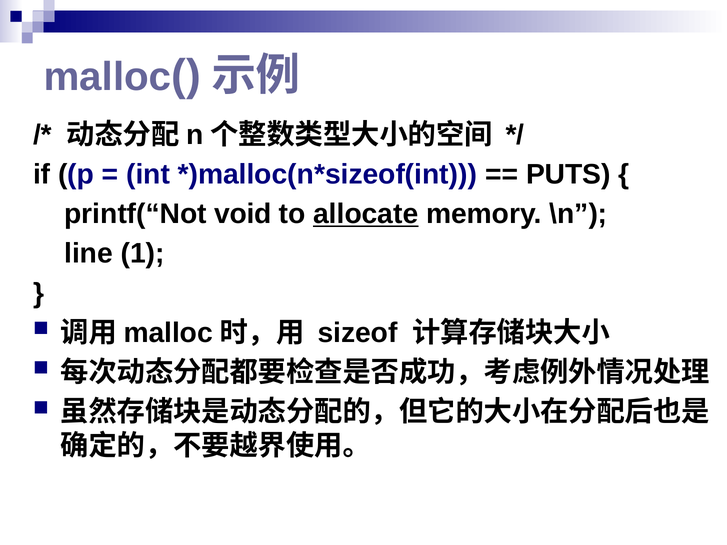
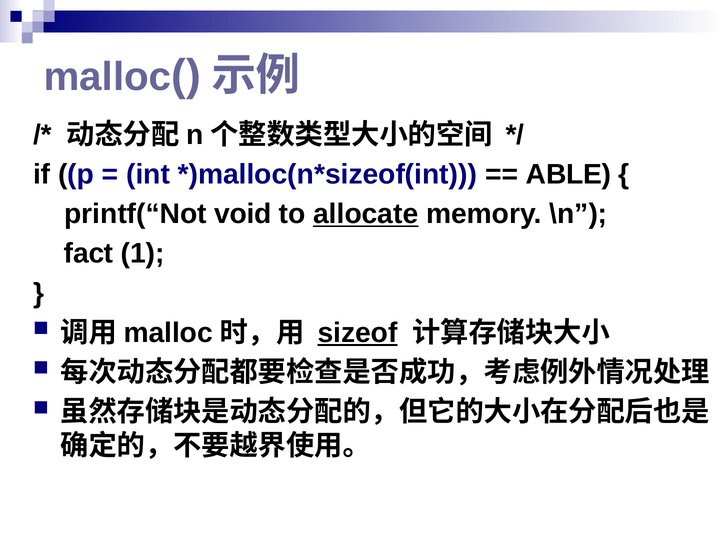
PUTS: PUTS -> ABLE (568, 175)
line: line -> fact (89, 254)
sizeof underline: none -> present (357, 333)
